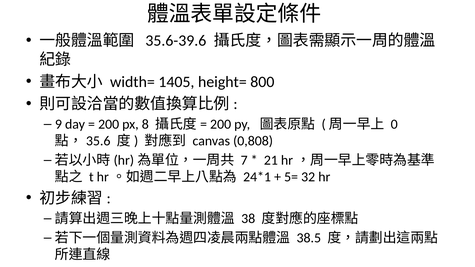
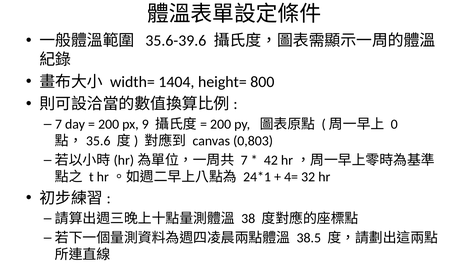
1405: 1405 -> 1404 (176, 82)
9: 9 -> 7 (58, 124)
8: 8 -> 9 (145, 124)
0,808: 0,808 -> 0,803 (253, 141)
21: 21 -> 42 (271, 161)
5=: 5= -> 4= (291, 177)
